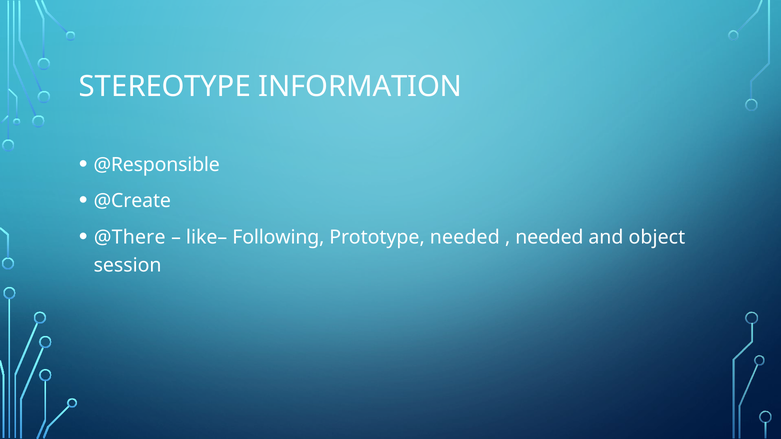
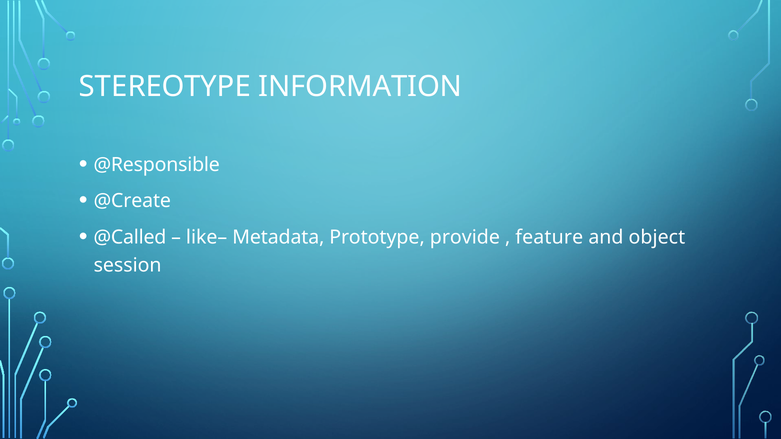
@There: @There -> @Called (130, 237)
Following: Following -> Metadata (278, 237)
Prototype needed: needed -> provide (465, 237)
needed: needed -> feature (549, 237)
